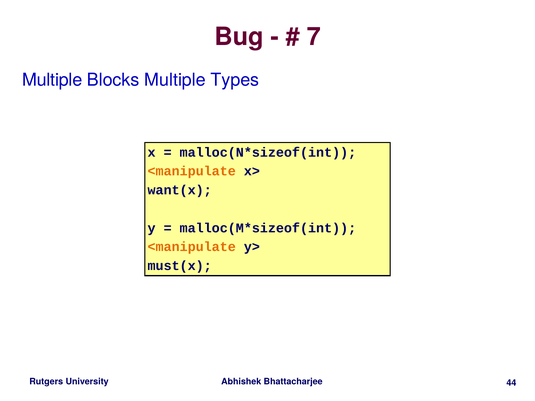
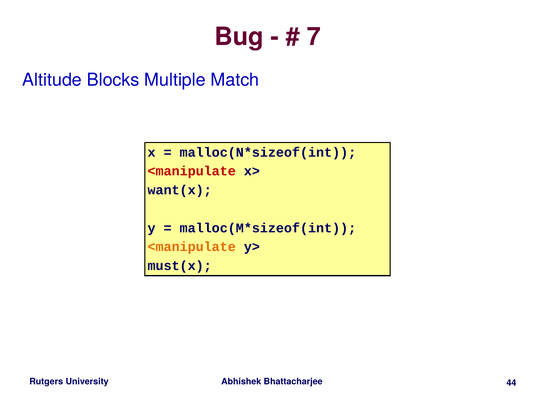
Multiple: Multiple -> Altitude (52, 80)
Types: Types -> Match (235, 80)
<manipulate colour: orange -> red (192, 171)
